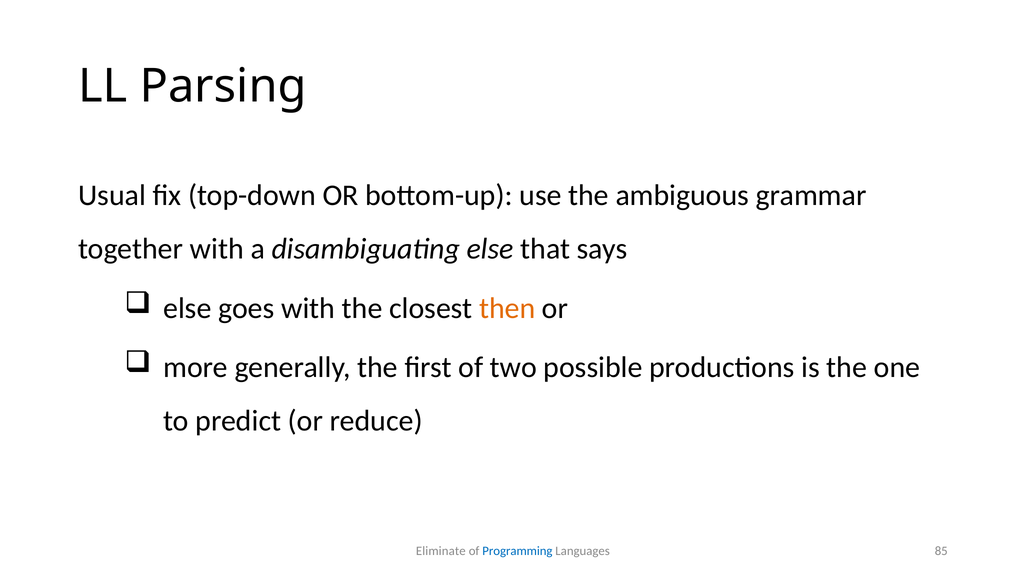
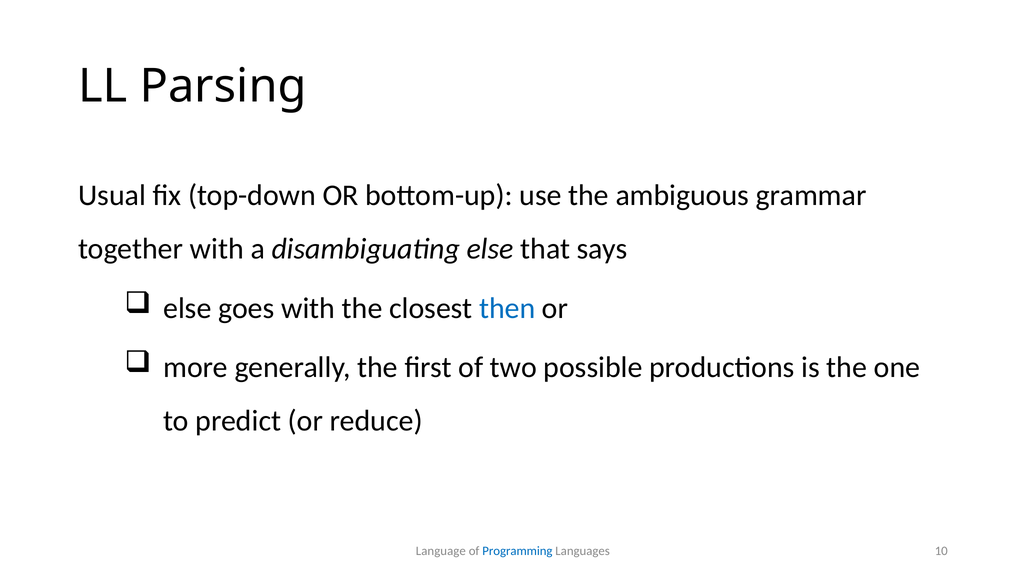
then colour: orange -> blue (507, 308)
Eliminate: Eliminate -> Language (441, 551)
85: 85 -> 10 (941, 551)
